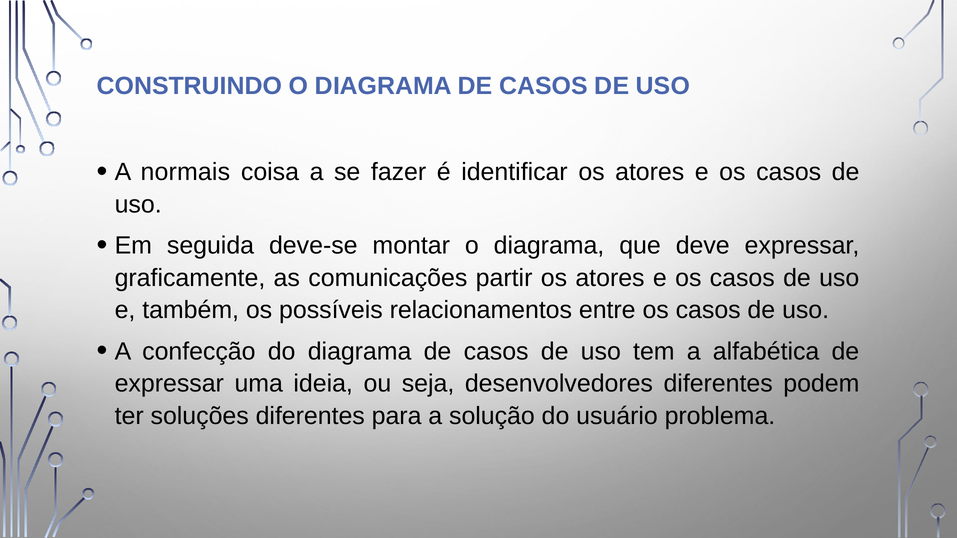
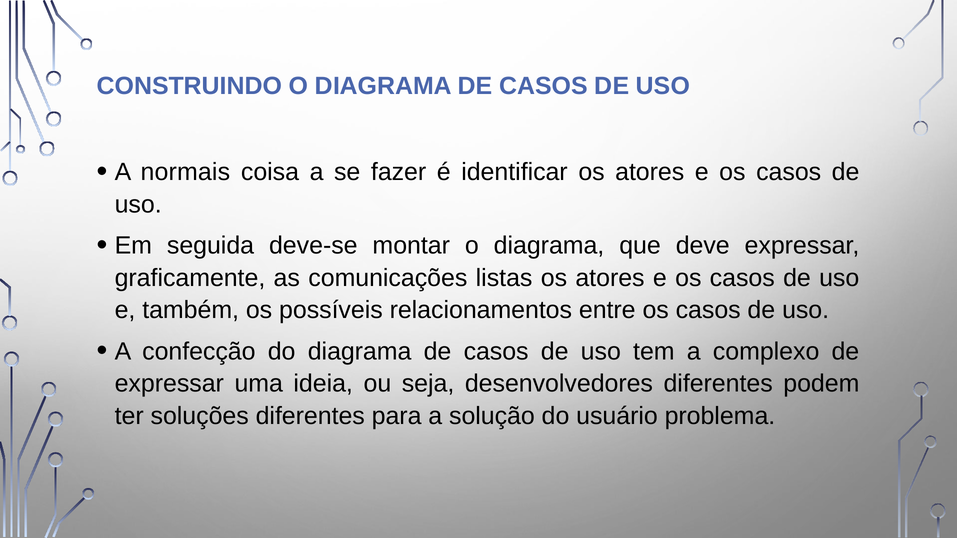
partir: partir -> listas (504, 278)
alfabética: alfabética -> complexo (766, 352)
